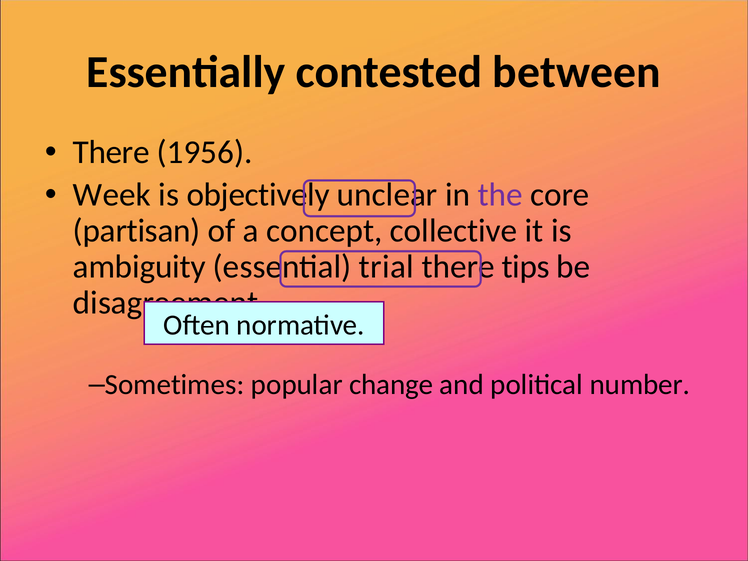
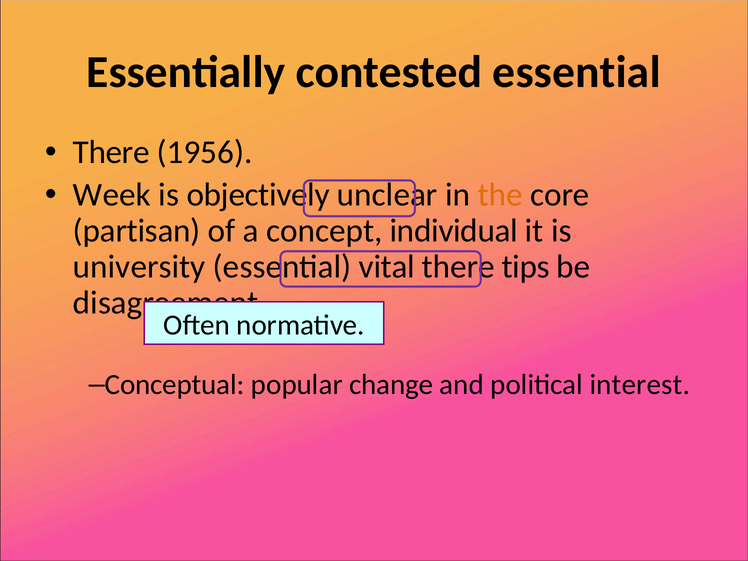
contested between: between -> essential (577, 72)
the colour: purple -> orange (500, 195)
collective: collective -> individual (454, 231)
ambiguity: ambiguity -> university (139, 267)
trial: trial -> vital (387, 267)
Sometimes: Sometimes -> Conceptual (175, 385)
number: number -> interest (640, 385)
